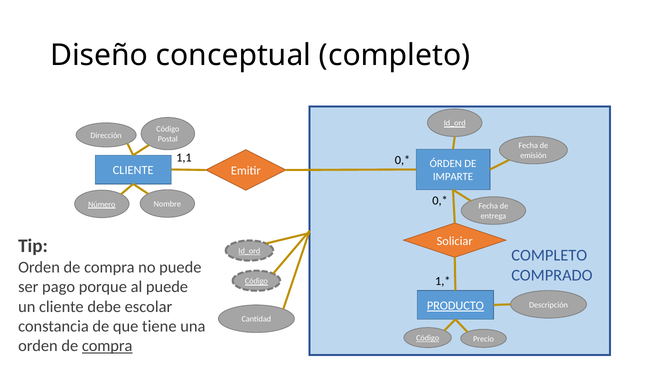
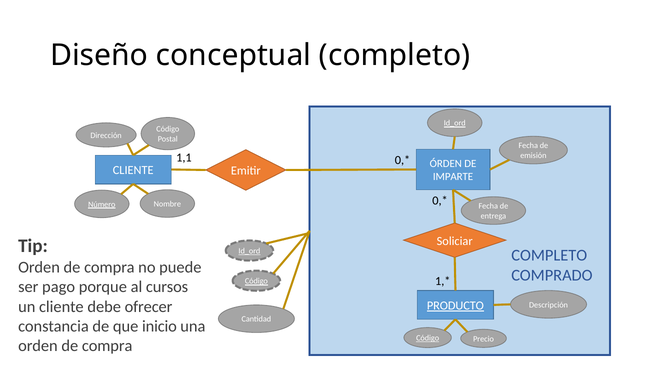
al puede: puede -> cursos (167, 286)
escolar: escolar -> ofrecer (149, 306)
tiene: tiene -> inicio (159, 326)
compra underline: present -> none (107, 346)
